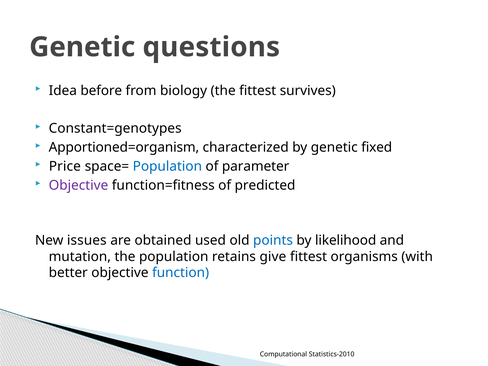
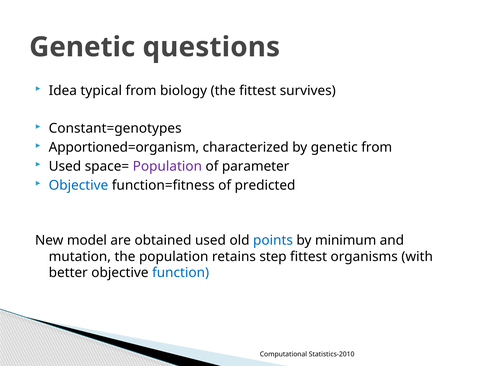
before: before -> typical (101, 91)
genetic fixed: fixed -> from (377, 147)
Price: Price -> Used (65, 166)
Population colour: blue -> purple (167, 166)
Objective colour: purple -> blue (78, 185)
issues: issues -> model (87, 240)
likelihood: likelihood -> minimum (346, 240)
give: give -> step (273, 257)
